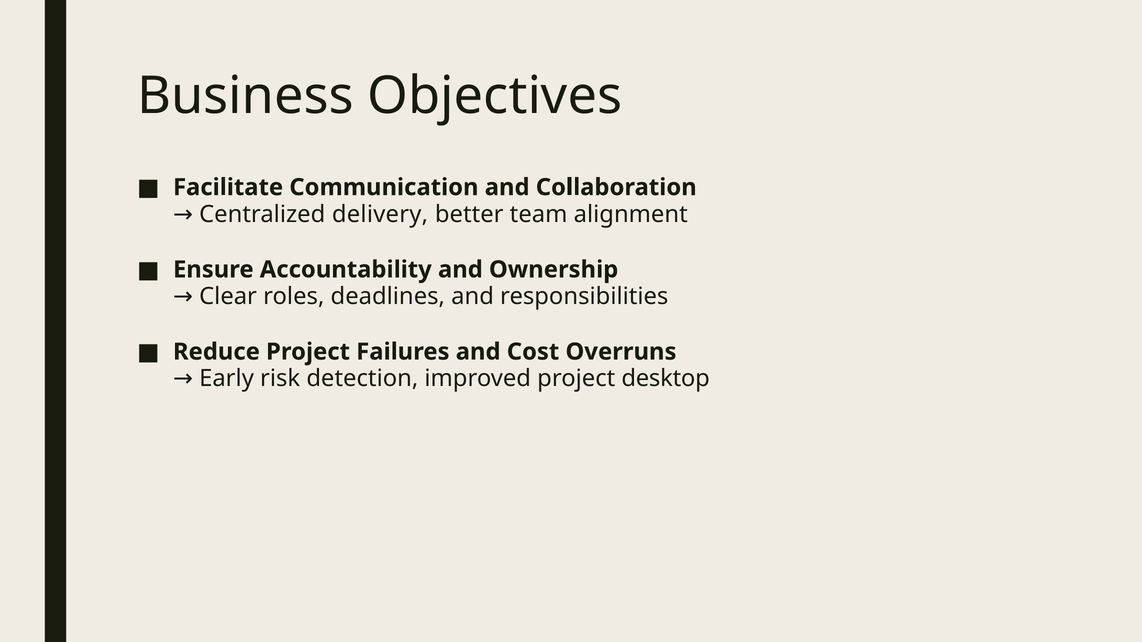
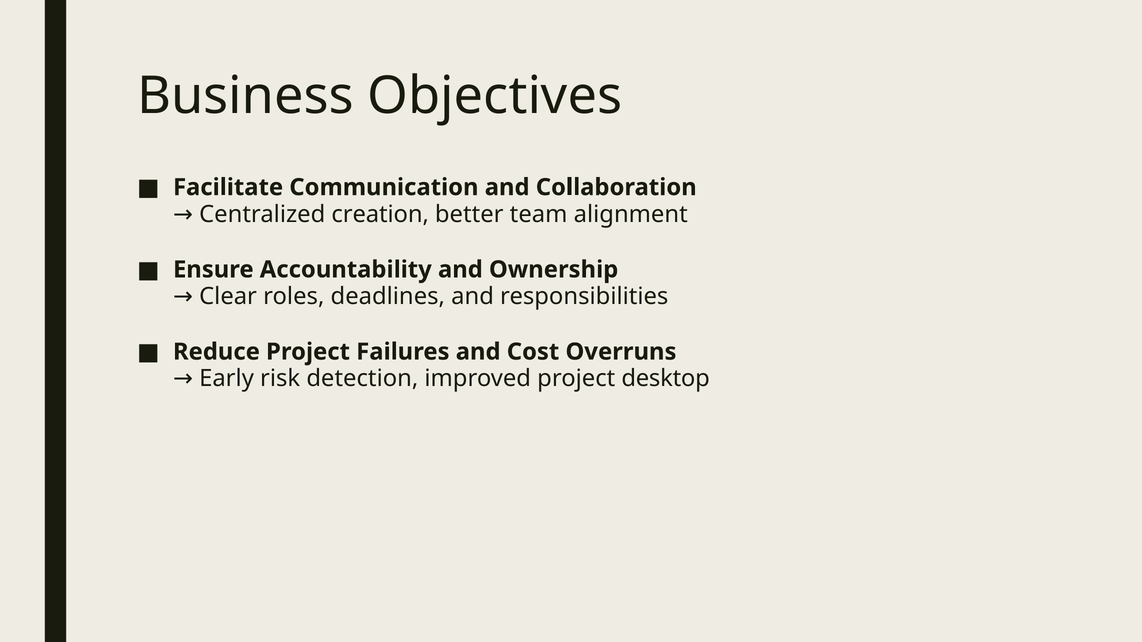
delivery: delivery -> creation (380, 214)
